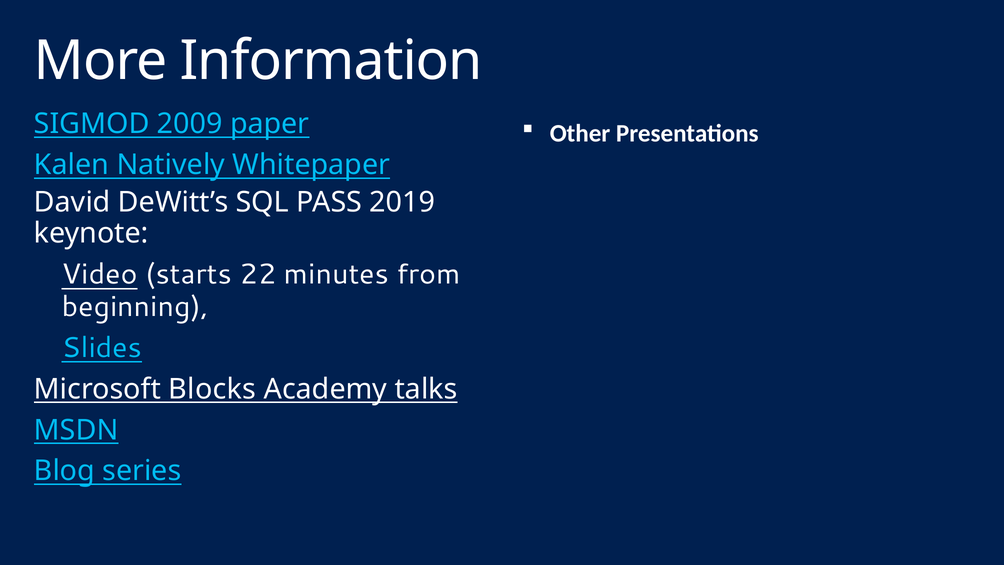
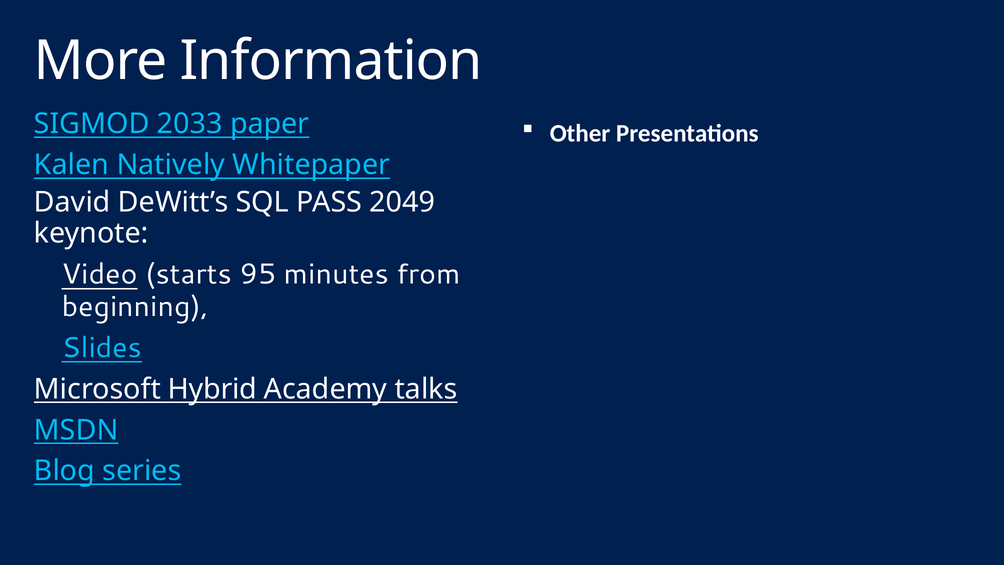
2009: 2009 -> 2033 (190, 124)
2019: 2019 -> 2049 (402, 202)
22: 22 -> 95 (258, 274)
Blocks: Blocks -> Hybrid (213, 389)
